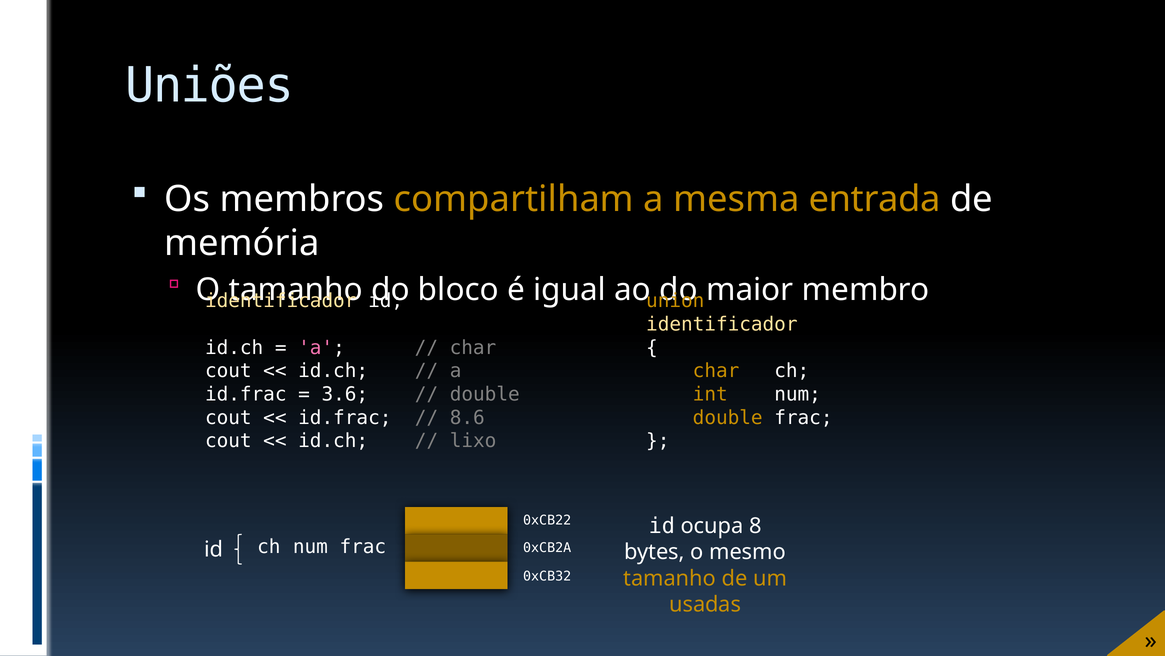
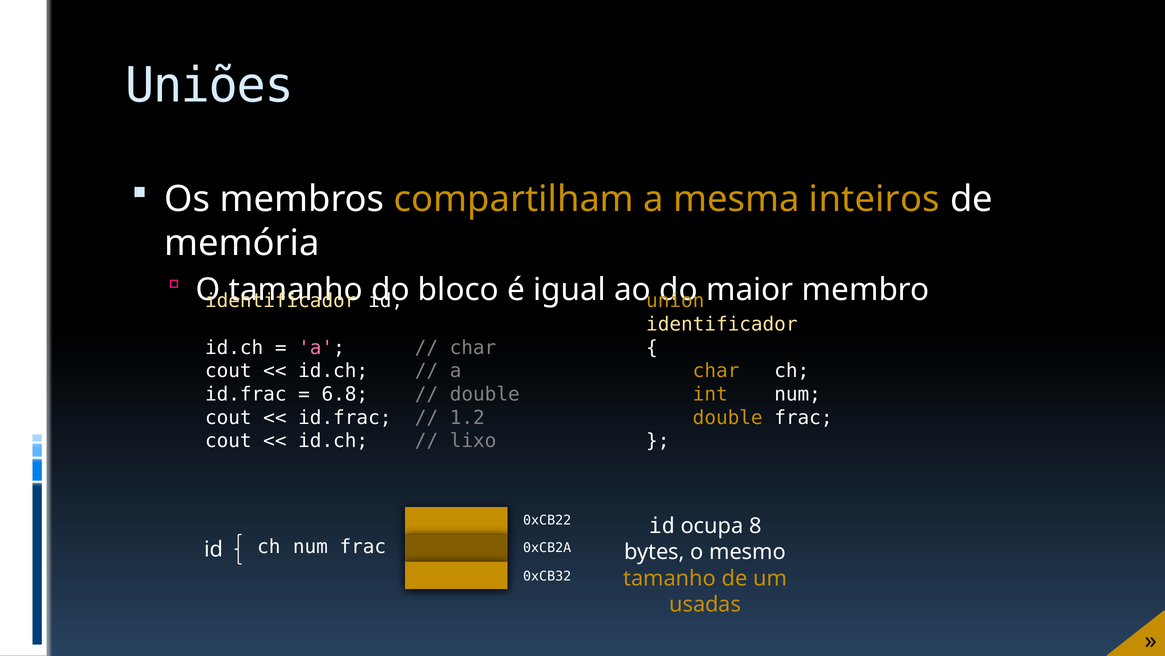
entrada: entrada -> inteiros (874, 199)
3.6: 3.6 -> 6.8 (345, 394)
8.6: 8.6 -> 1.2 (467, 417)
